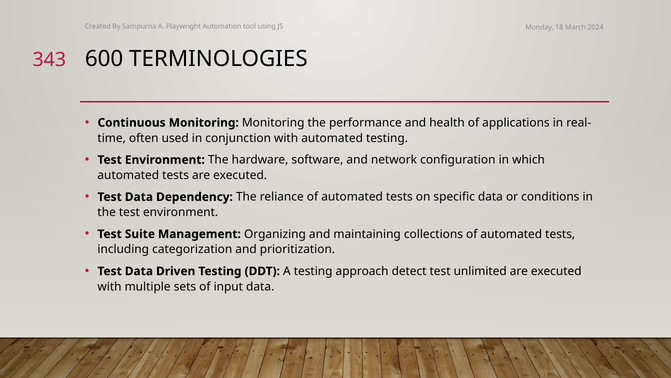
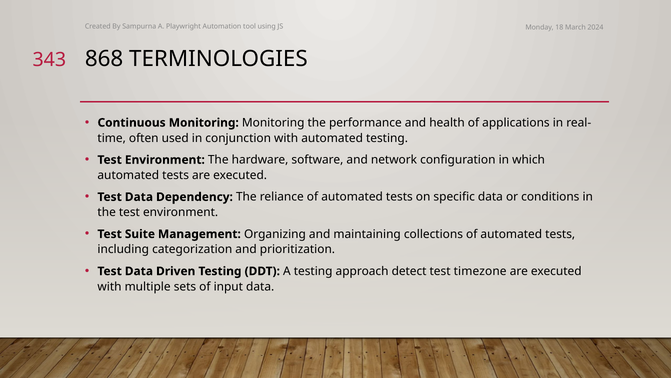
600: 600 -> 868 (104, 59)
unlimited: unlimited -> timezone (480, 271)
